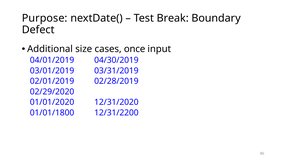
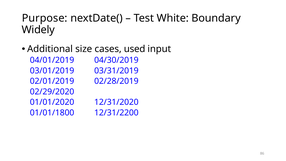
Break: Break -> White (173, 18)
Defect: Defect -> Widely (38, 30)
once: once -> used (135, 49)
